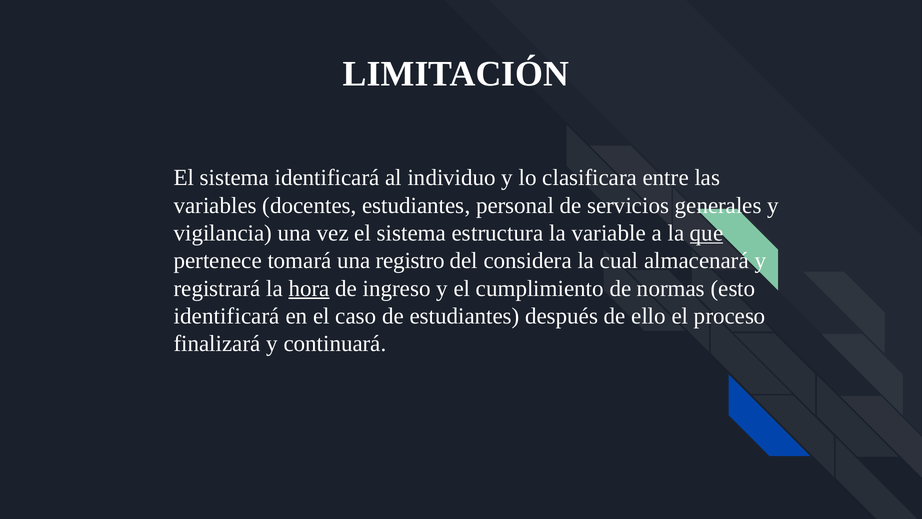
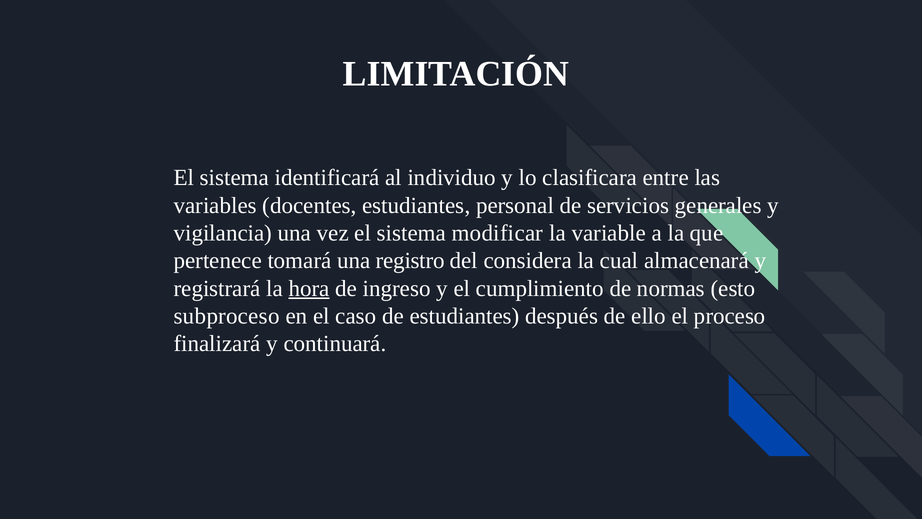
estructura: estructura -> modificar (497, 233)
que underline: present -> none (707, 233)
identificará: identificará -> subproceso (227, 316)
